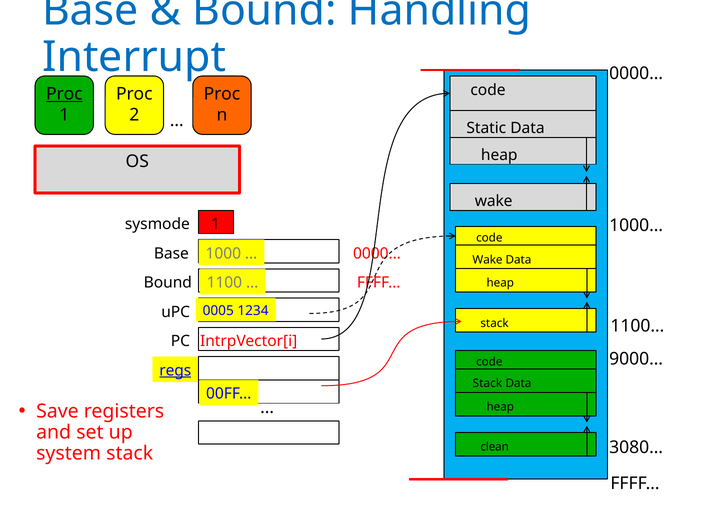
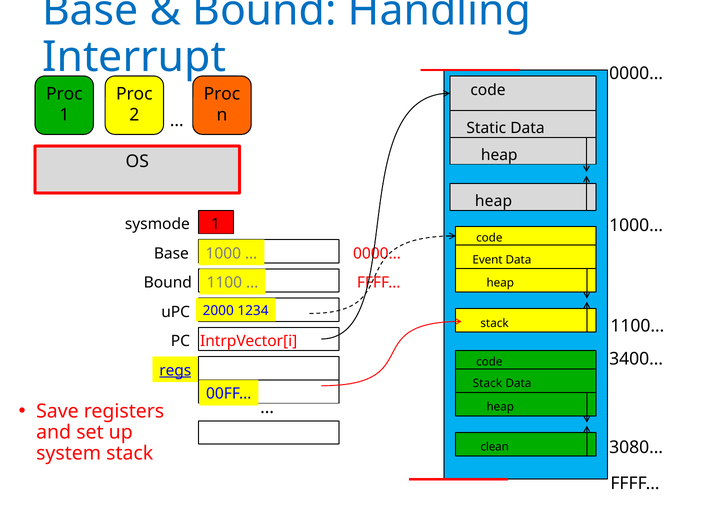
Proc underline: present -> none (64, 94)
wake: wake -> heap (494, 201)
Wake: Wake -> Event (488, 260)
0005: 0005 -> 2000 (218, 311)
9000…: 9000… -> 3400… (636, 359)
